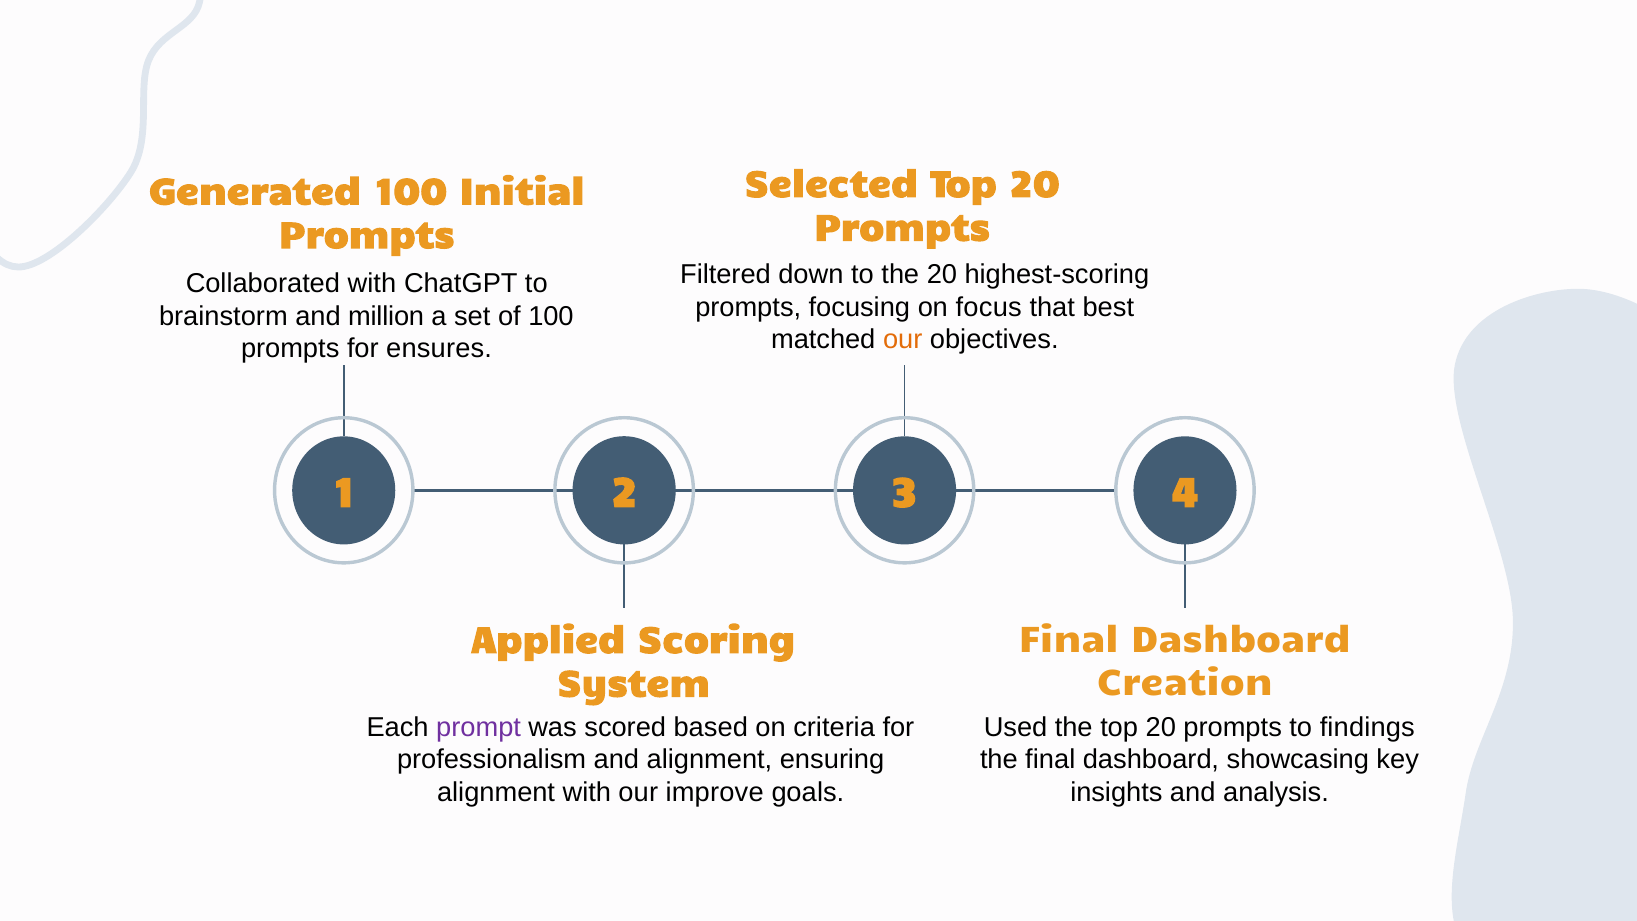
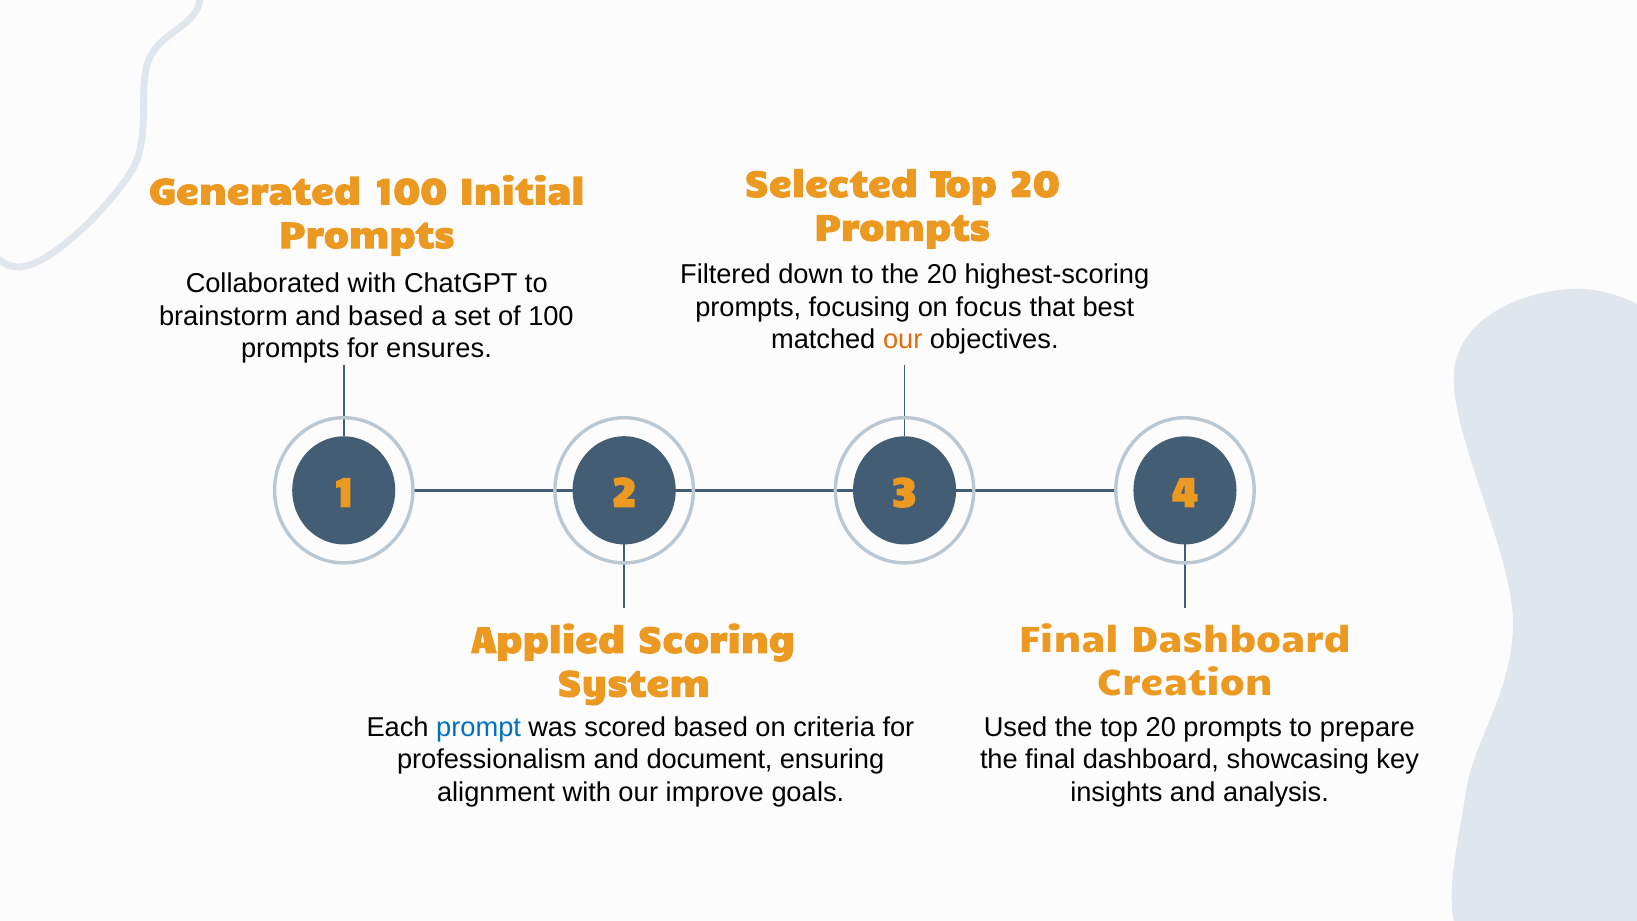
and million: million -> based (386, 316)
prompt colour: purple -> blue (479, 727)
findings: findings -> prepare (1367, 727)
and alignment: alignment -> document (710, 760)
